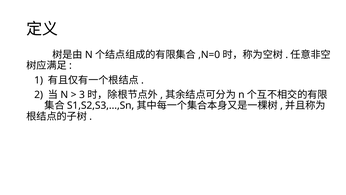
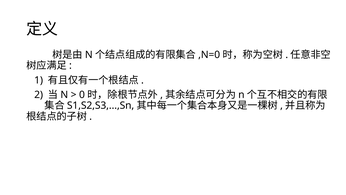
3: 3 -> 0 (82, 95)
